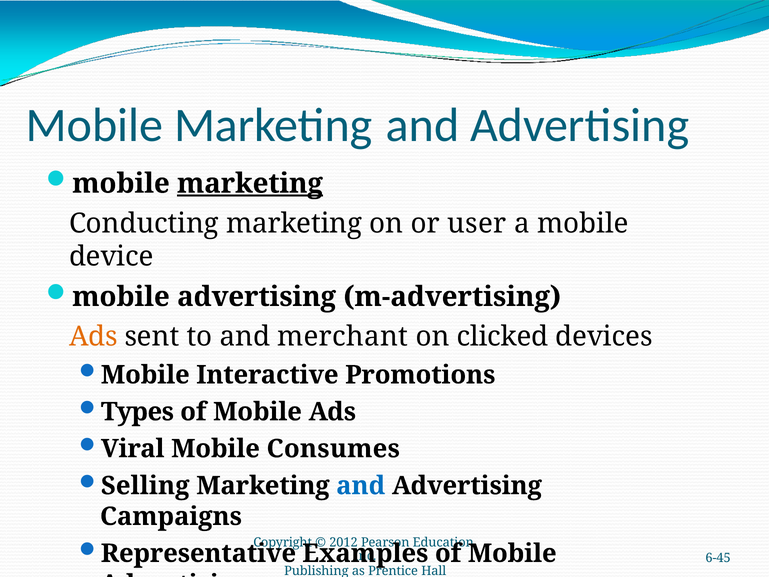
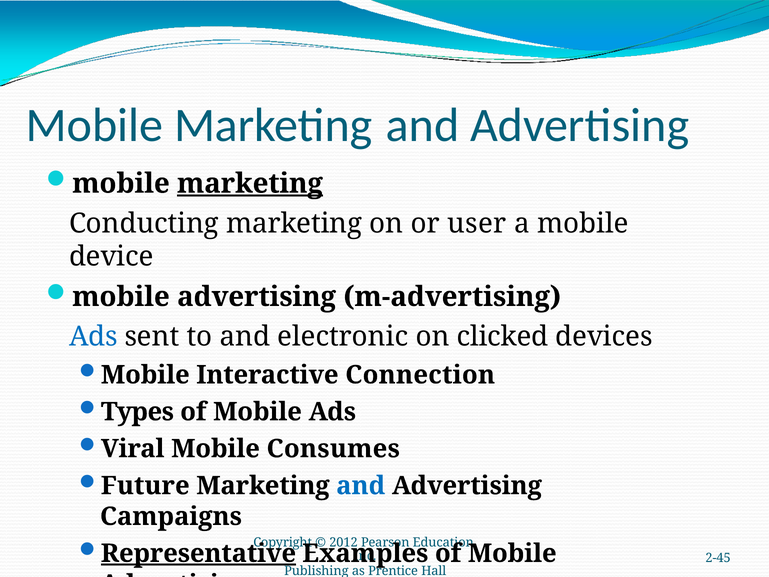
Ads colour: orange -> blue (93, 337)
merchant: merchant -> electronic (343, 337)
Promotions: Promotions -> Connection (420, 375)
Selling: Selling -> Future (145, 486)
Representative underline: none -> present (198, 553)
6-45: 6-45 -> 2-45 (718, 558)
